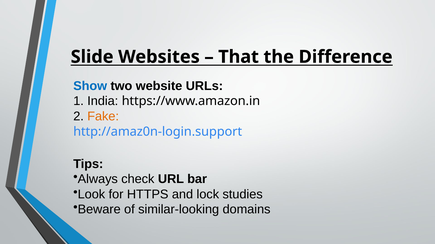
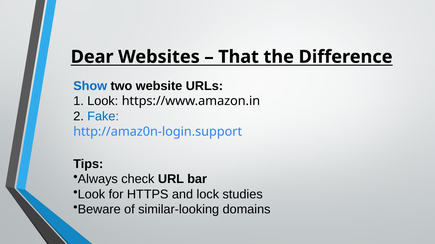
Slide: Slide -> Dear (92, 57)
India: India -> Look (103, 101)
Fake colour: orange -> blue (103, 117)
